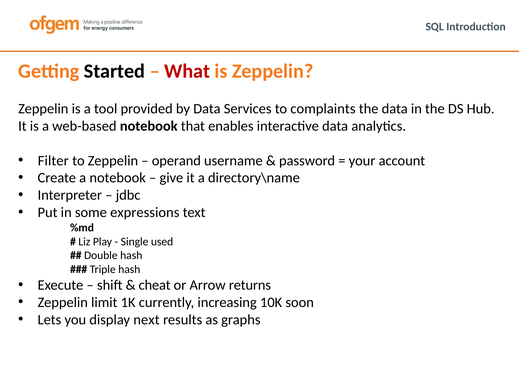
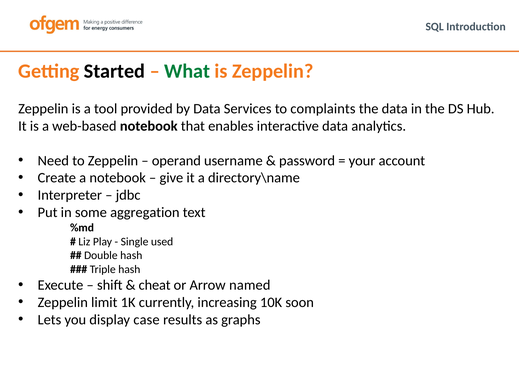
What colour: red -> green (187, 71)
Filter: Filter -> Need (53, 161)
expressions: expressions -> aggregation (145, 213)
returns: returns -> named (250, 285)
next: next -> case (146, 320)
